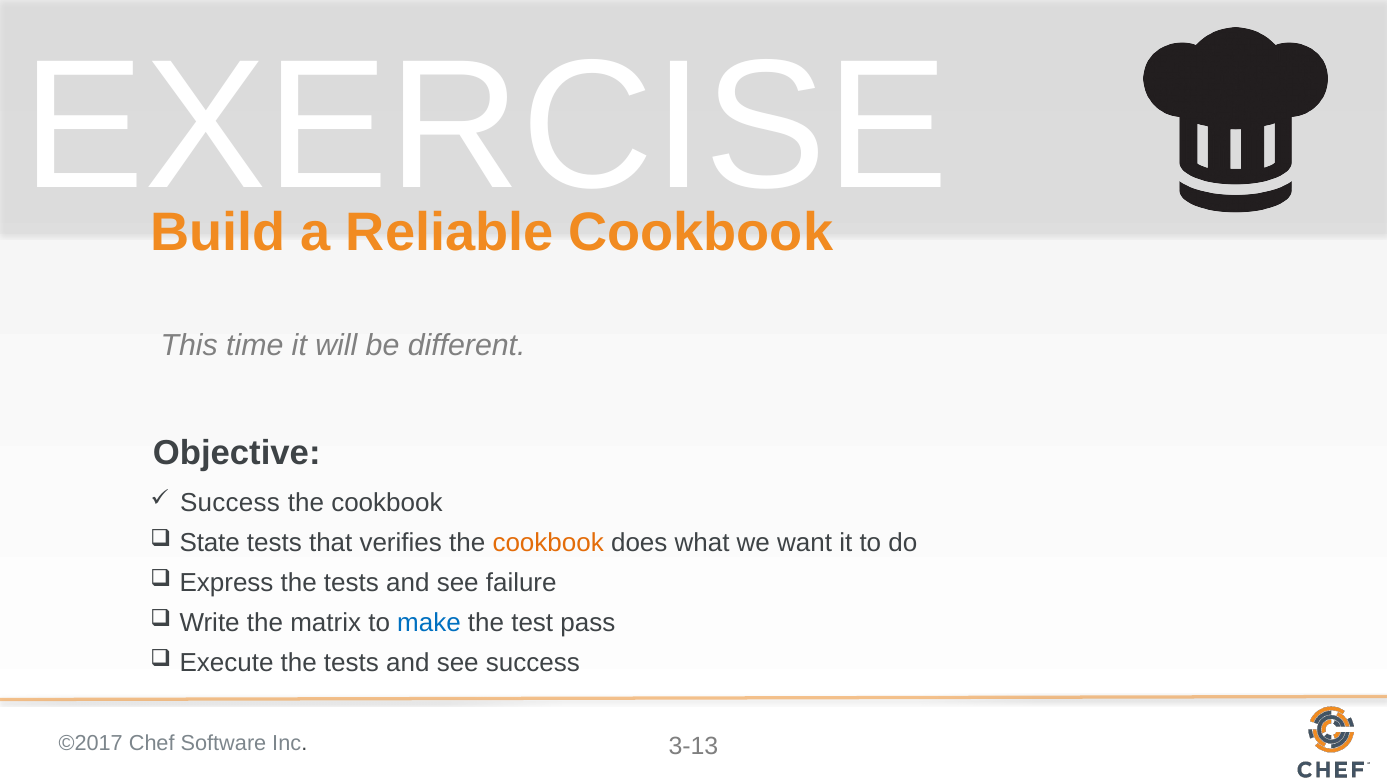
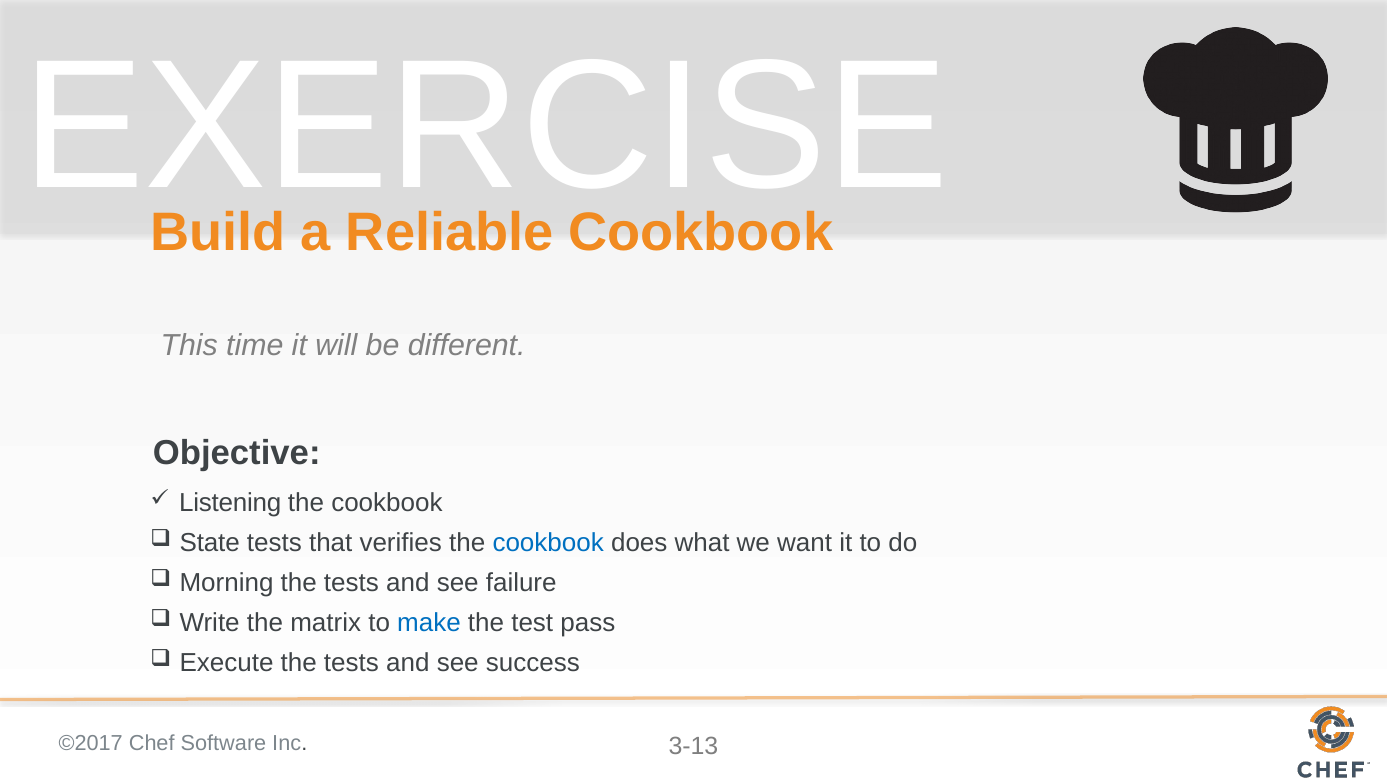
Success: Success -> Listening (230, 503)
cookbook colour: orange -> blue (548, 543)
Express: Express -> Morning (227, 583)
